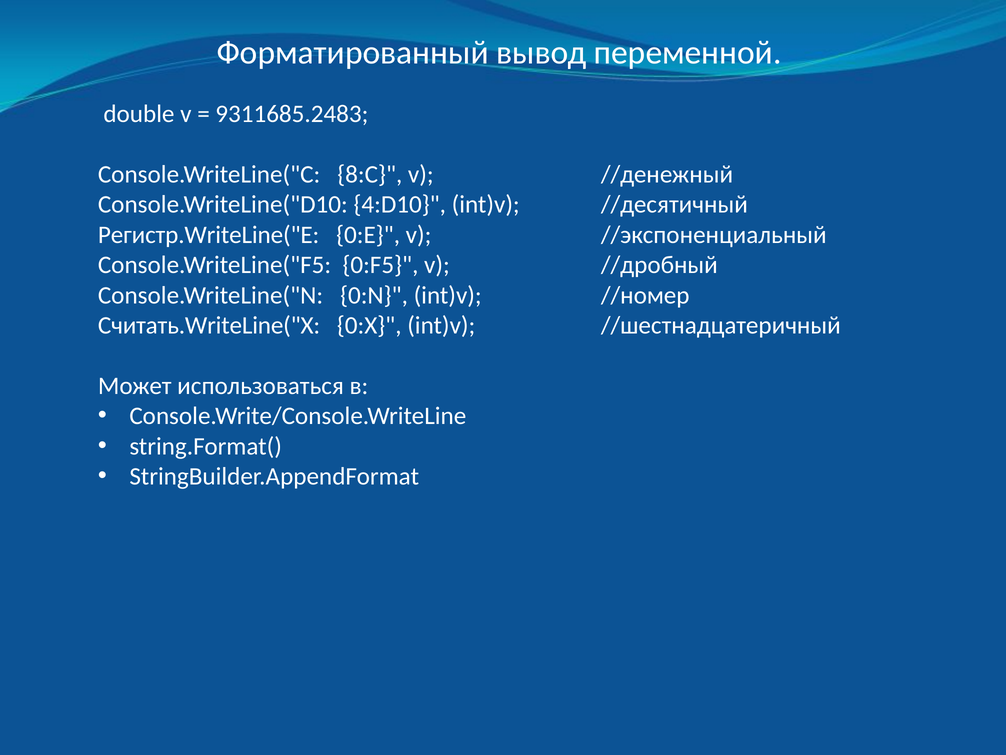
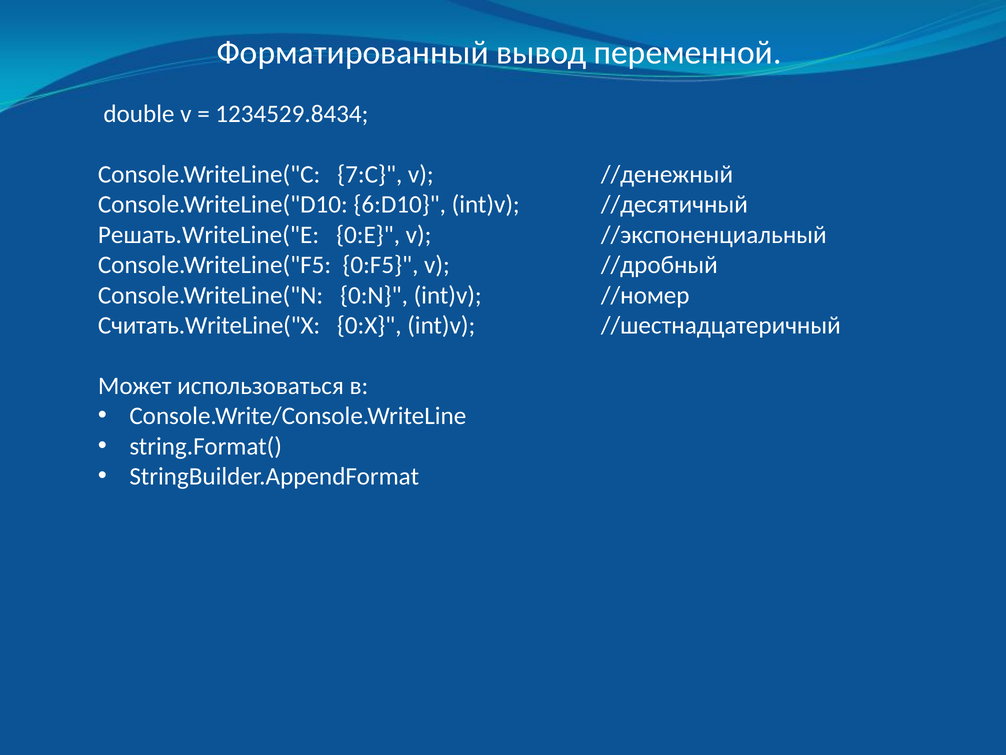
9311685.2483: 9311685.2483 -> 1234529.8434 (292, 114)
8:C: 8:C -> 7:C (370, 174)
4:D10: 4:D10 -> 6:D10 (400, 205)
Регистр.WriteLine("E: Регистр.WriteLine("E -> Решать.WriteLine("E (209, 235)
